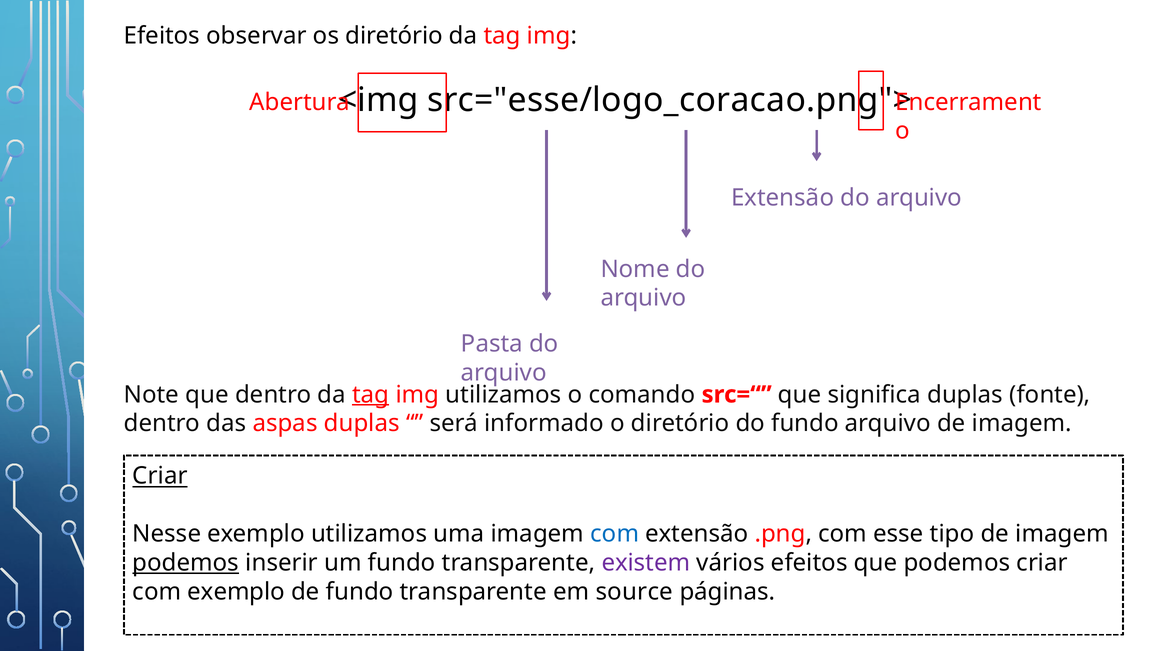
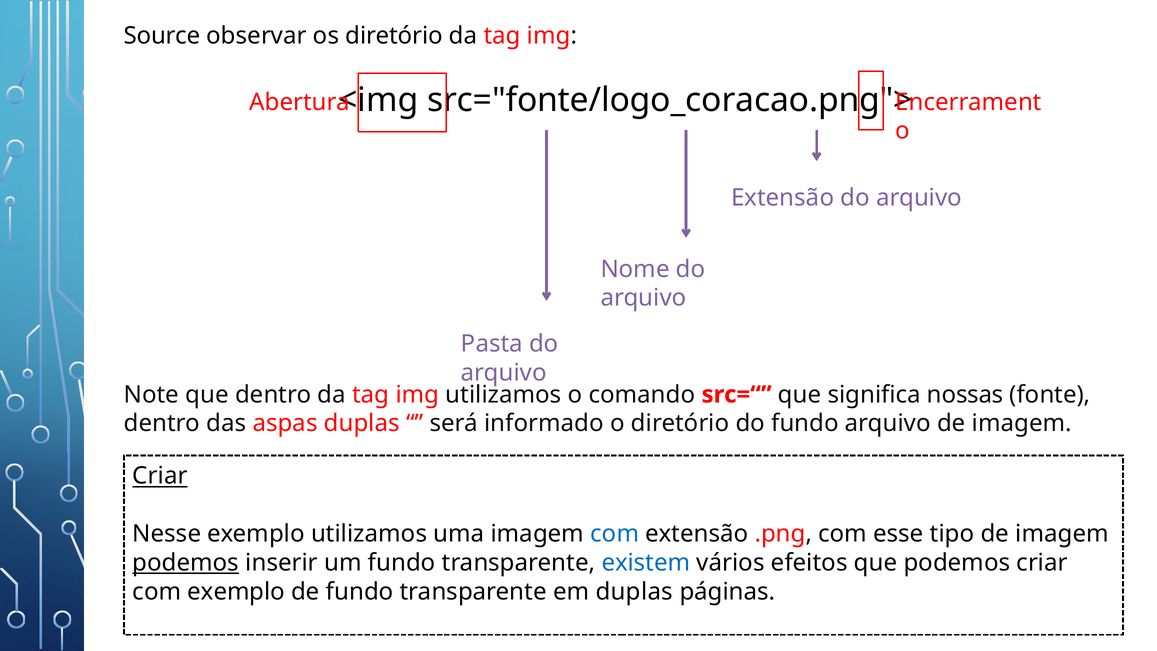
Efeitos: Efeitos -> Source (162, 36)
src="esse/logo_coracao.png">: src="esse/logo_coracao.png"> -> src="fonte/logo_coracao.png"> (670, 100)
tag underline: present -> none (371, 394)
significa duplas: duplas -> nossas (965, 394)
existem colour: purple -> blue (646, 563)
em source: source -> duplas (634, 591)
